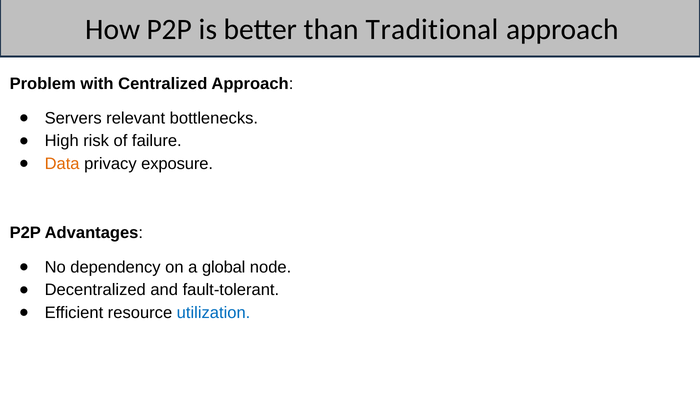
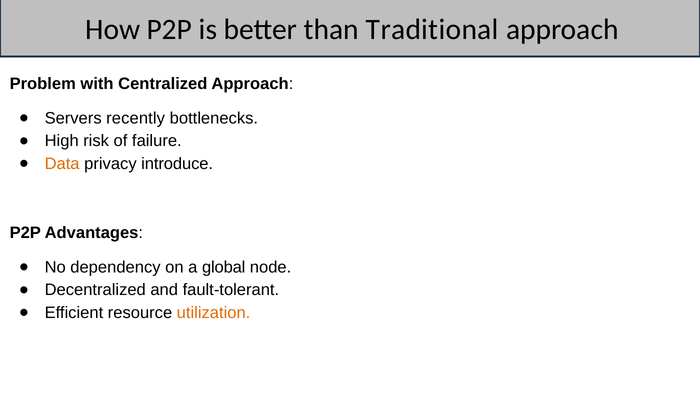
relevant: relevant -> recently (136, 118)
exposure: exposure -> introduce (177, 164)
utilization colour: blue -> orange (214, 313)
